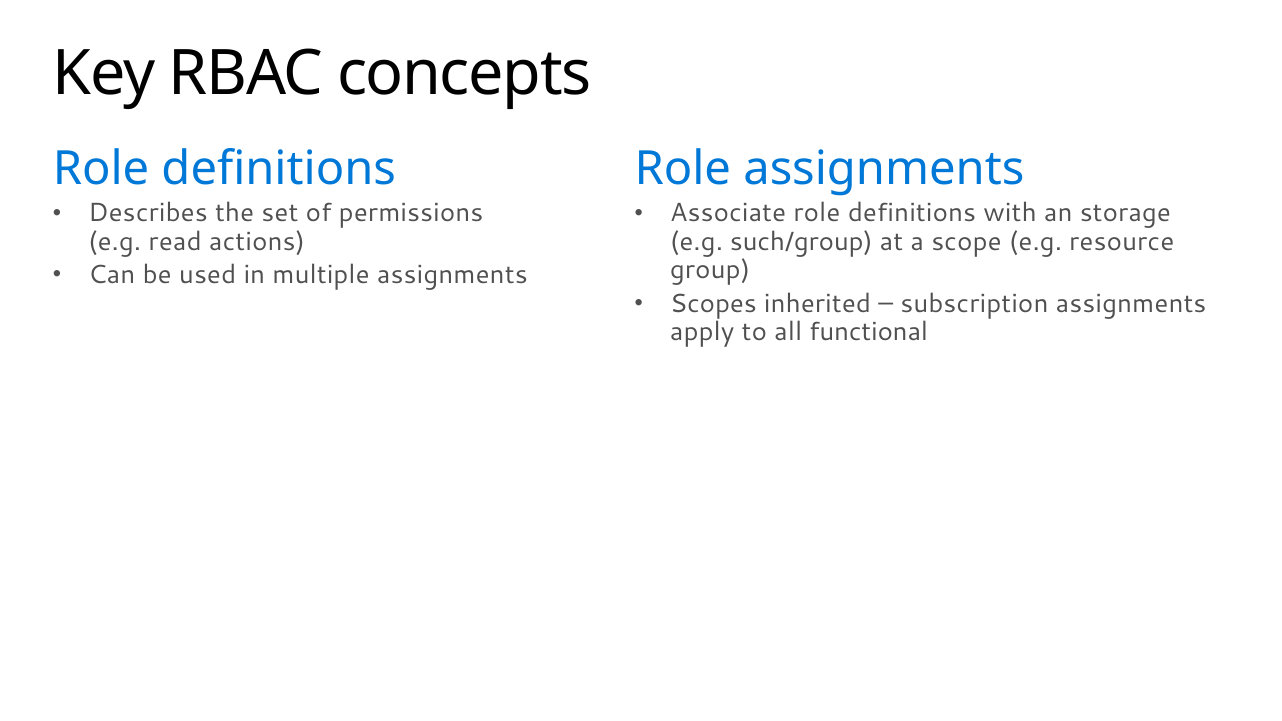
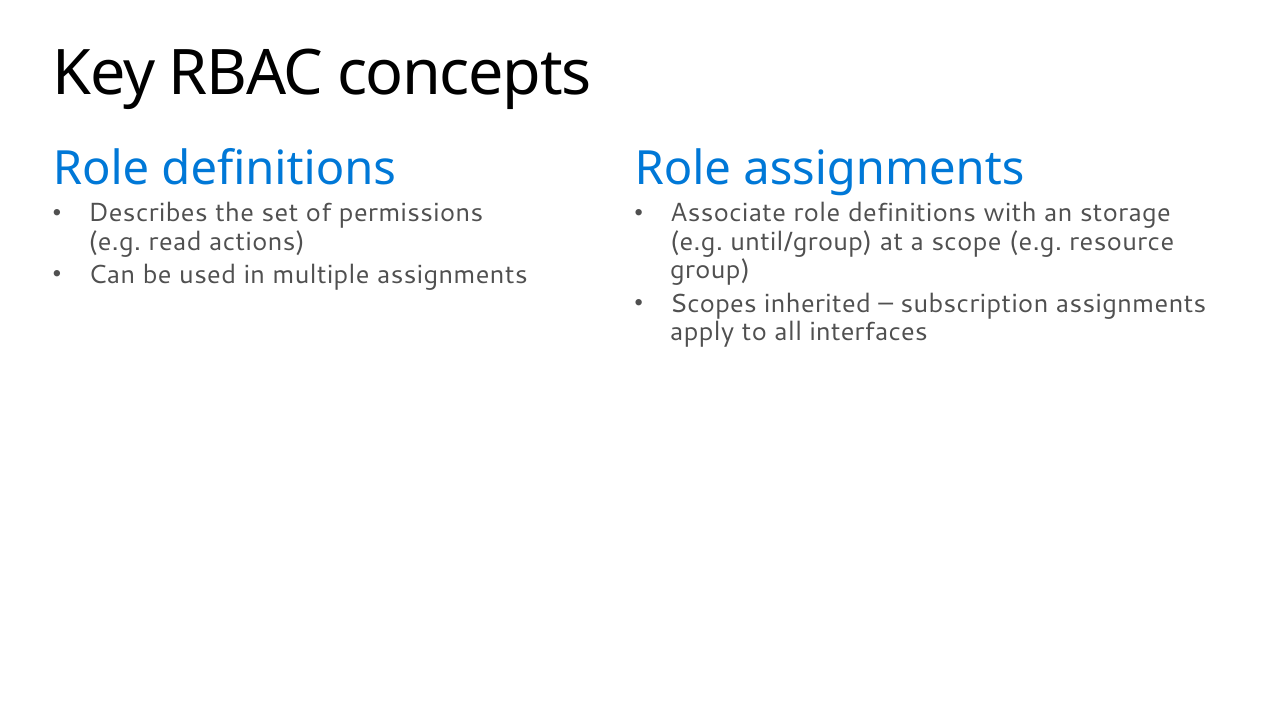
such/group: such/group -> until/group (801, 242)
functional: functional -> interfaces (869, 332)
